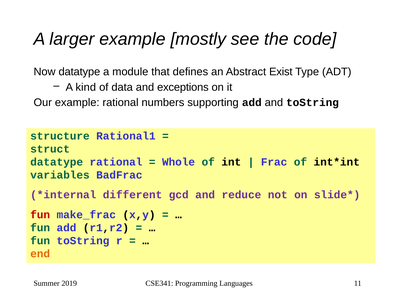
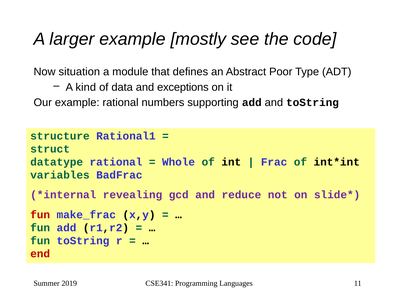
Now datatype: datatype -> situation (79, 72)
Exist: Exist -> Poor (281, 72)
different: different -> revealing (133, 195)
end colour: orange -> red (40, 254)
